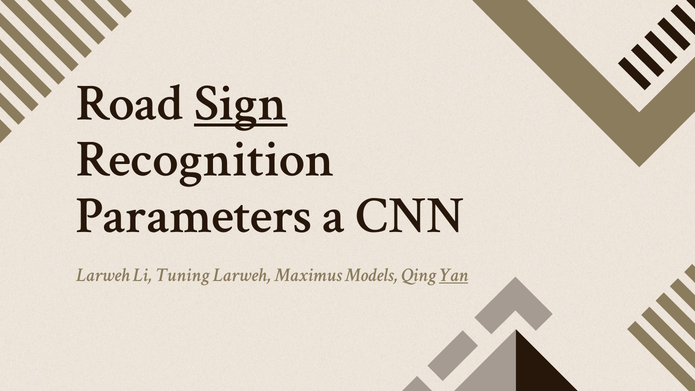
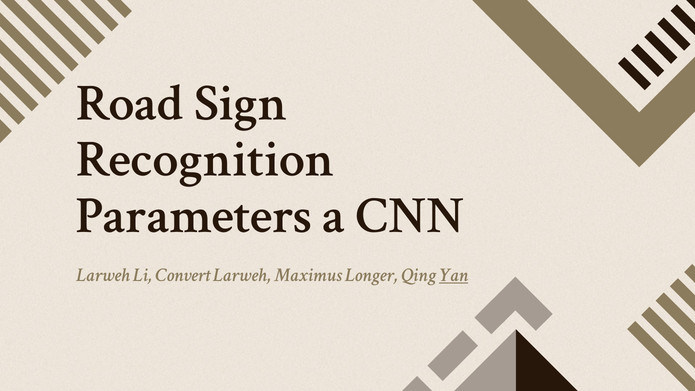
Sign underline: present -> none (241, 102)
Tuning: Tuning -> Convert (183, 275)
Models: Models -> Longer (372, 275)
